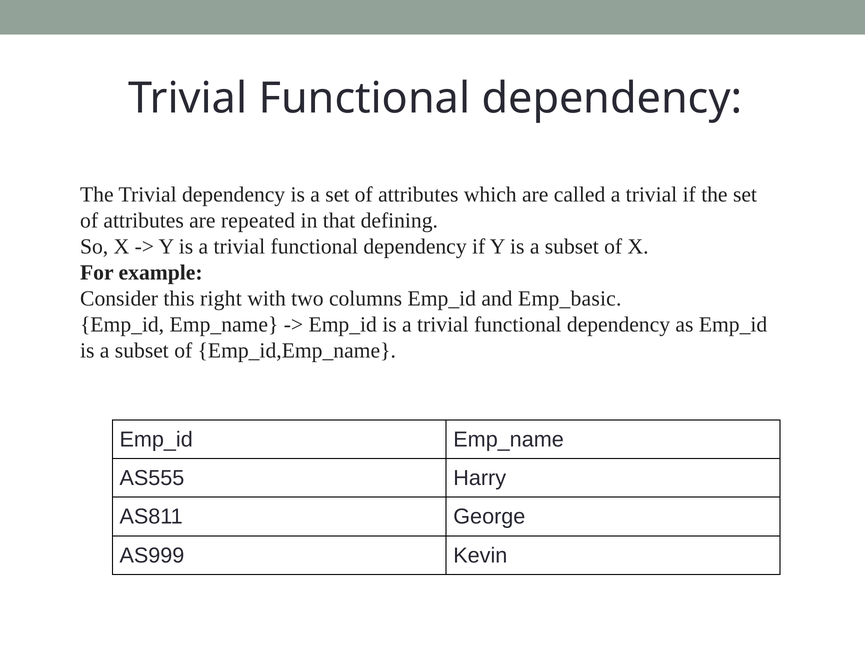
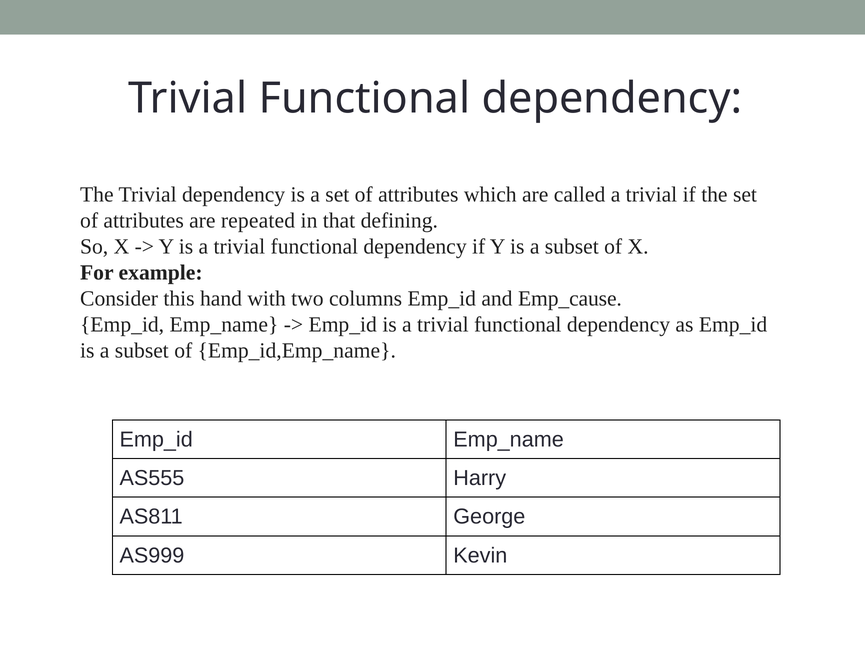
right: right -> hand (221, 298)
Emp_basic: Emp_basic -> Emp_cause (570, 298)
